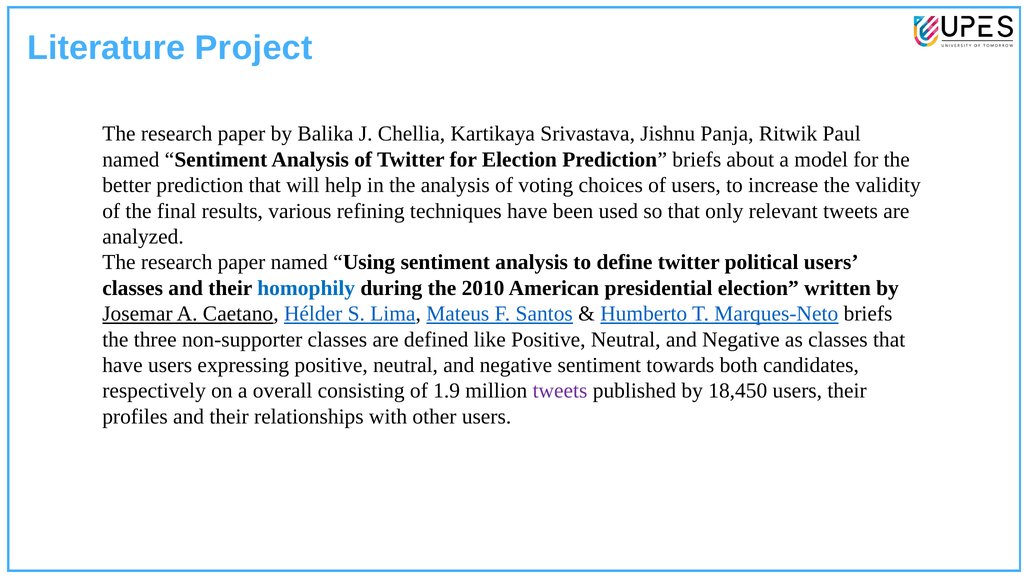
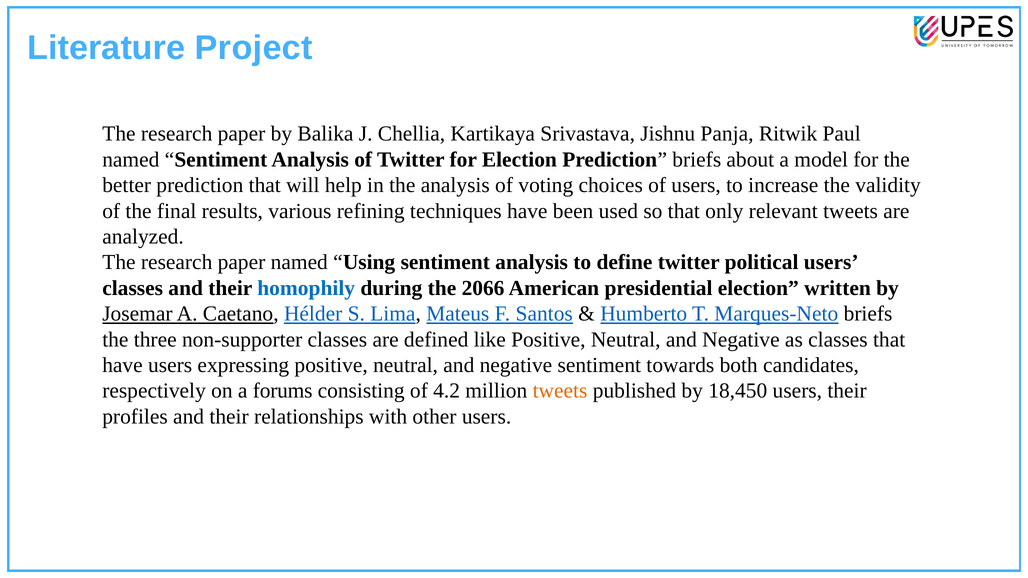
2010: 2010 -> 2066 (483, 288)
overall: overall -> forums (283, 391)
1.9: 1.9 -> 4.2 (447, 391)
tweets colour: purple -> orange (560, 391)
